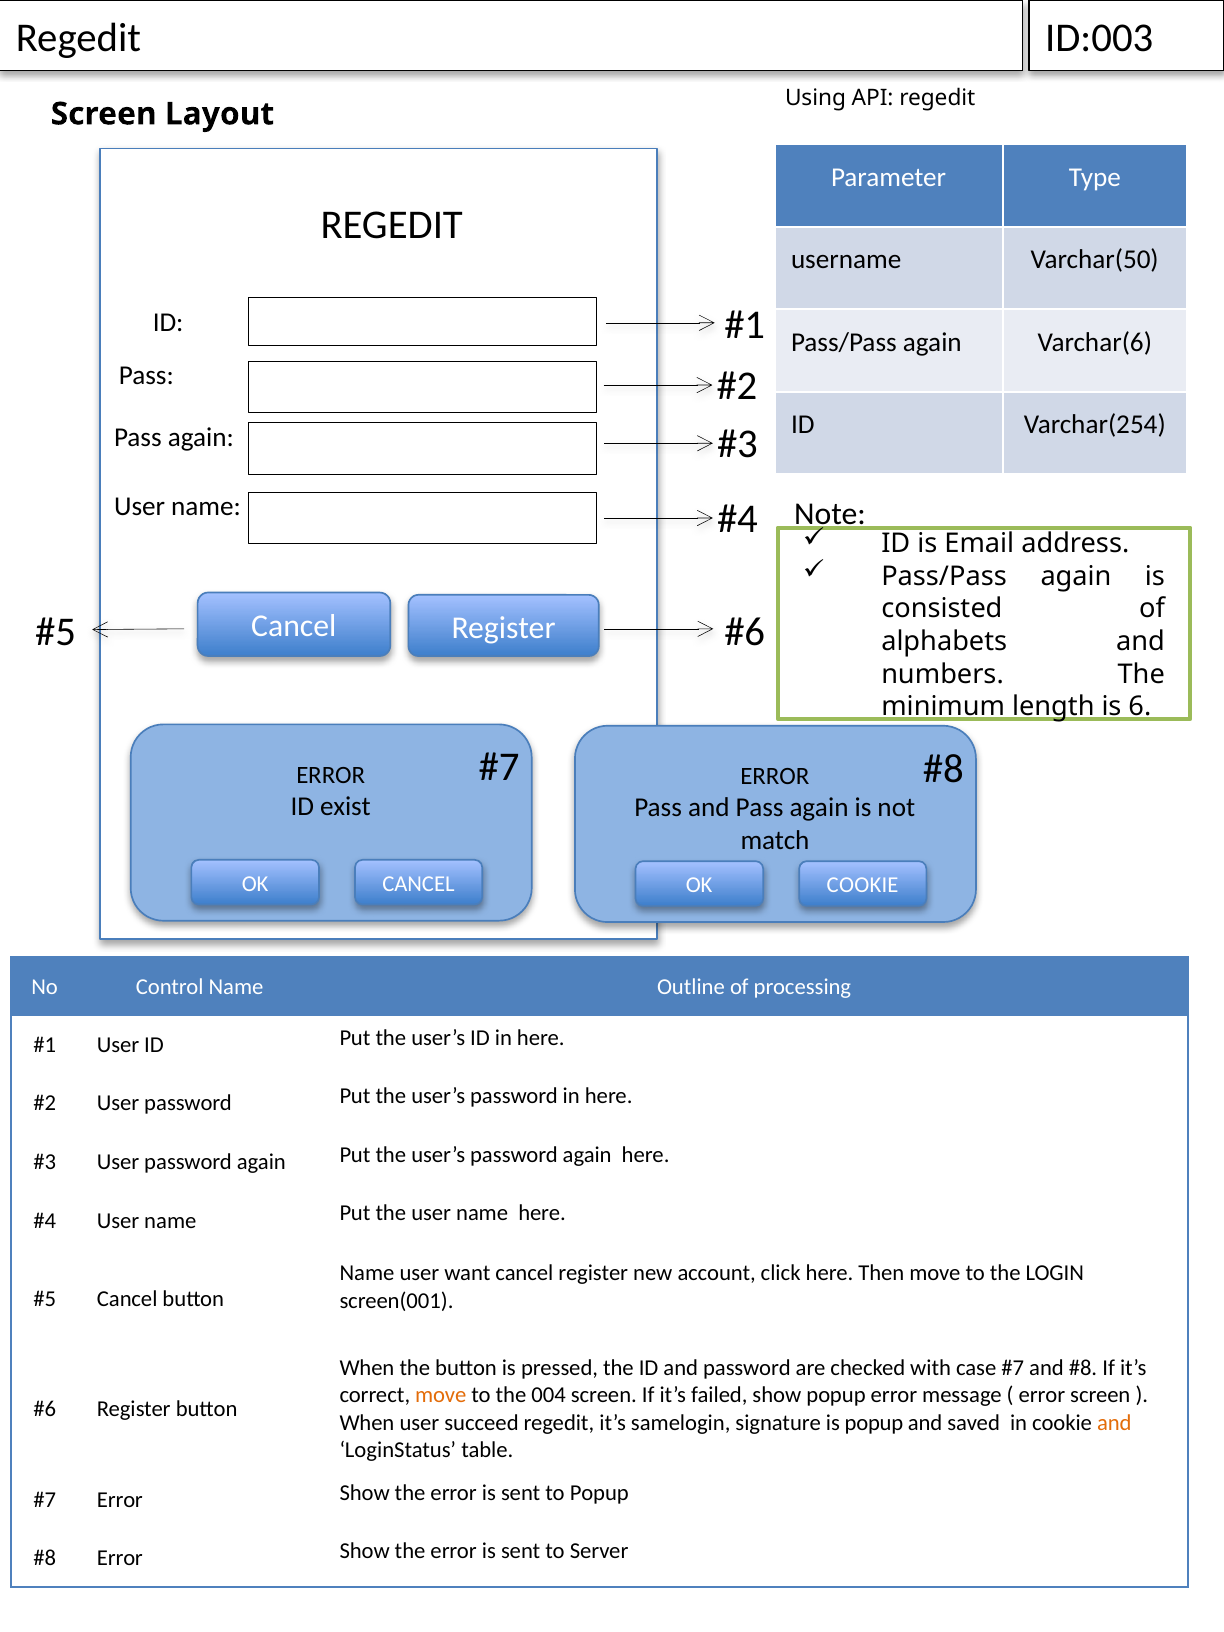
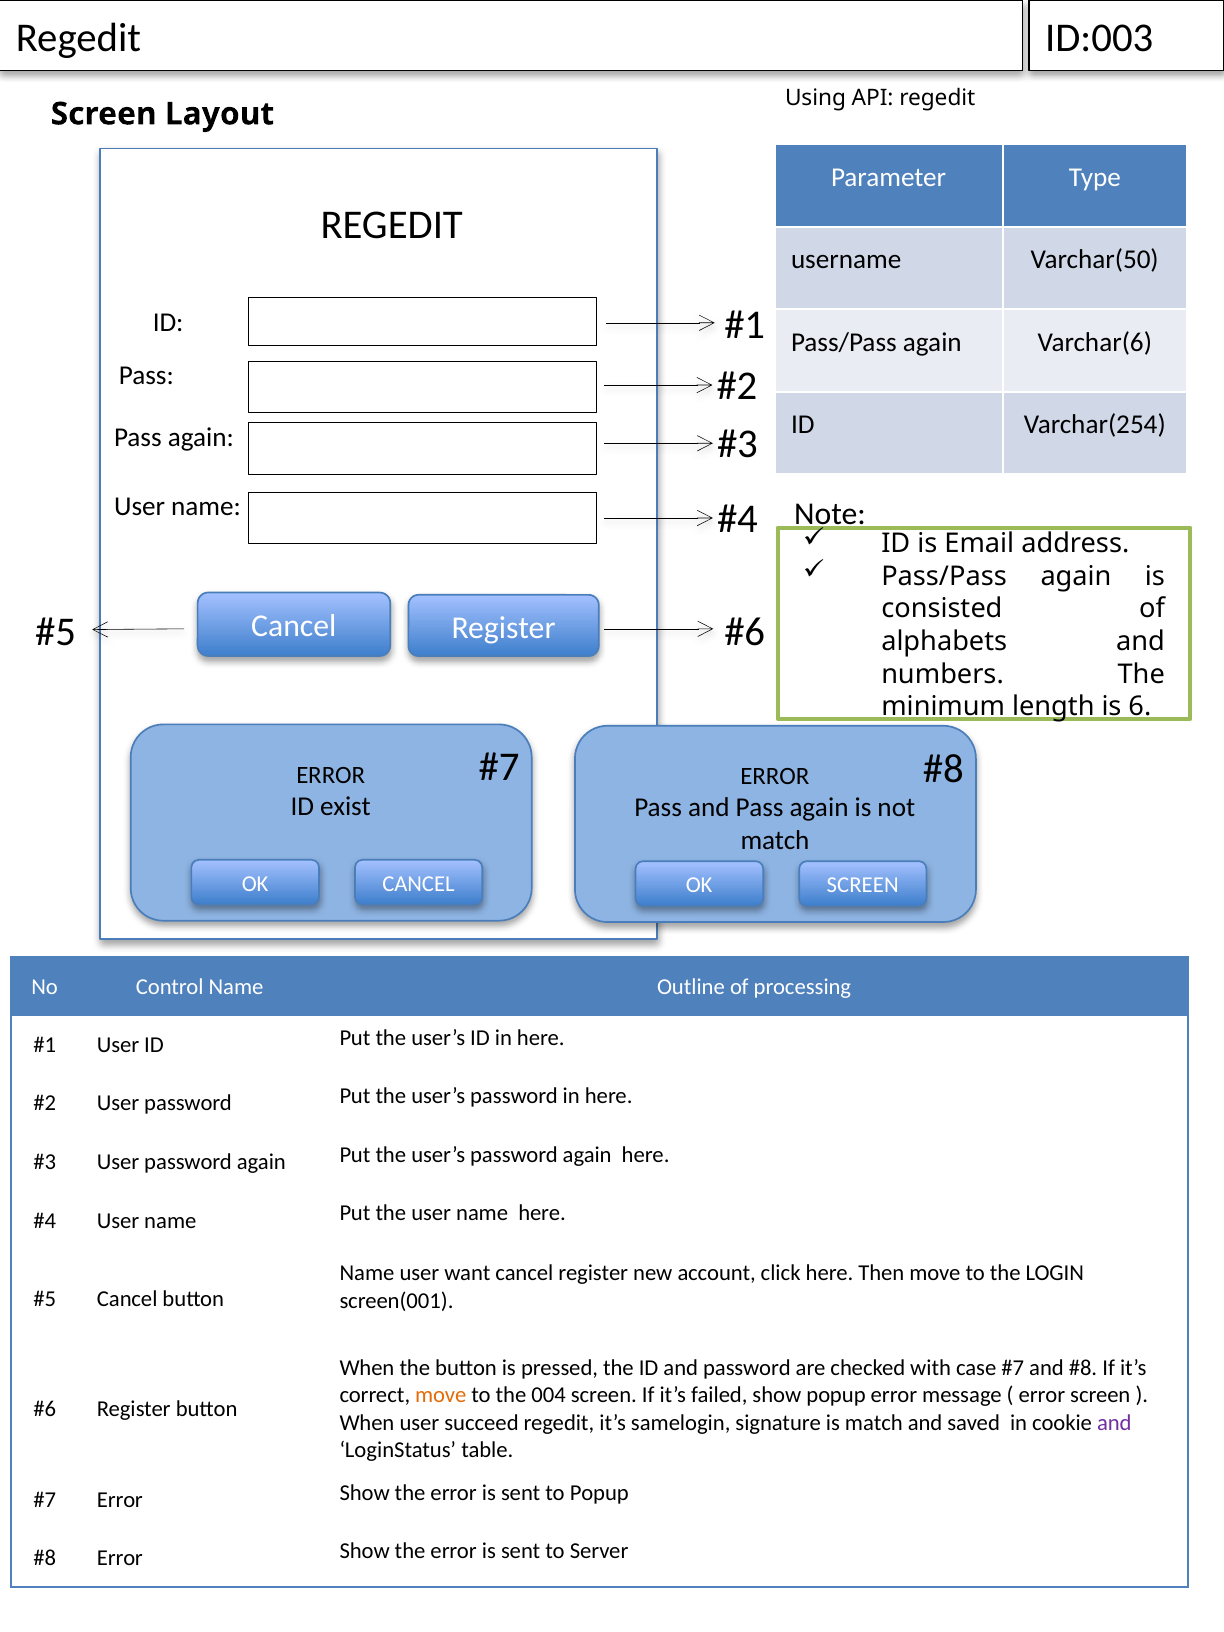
OK COOKIE: COOKIE -> SCREEN (863, 885)
is popup: popup -> match (874, 1423)
and colour: orange -> purple (1114, 1423)
